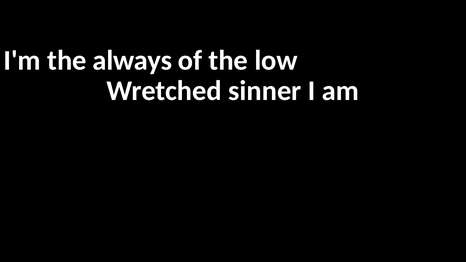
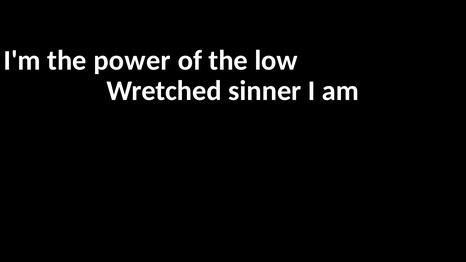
always: always -> power (132, 60)
